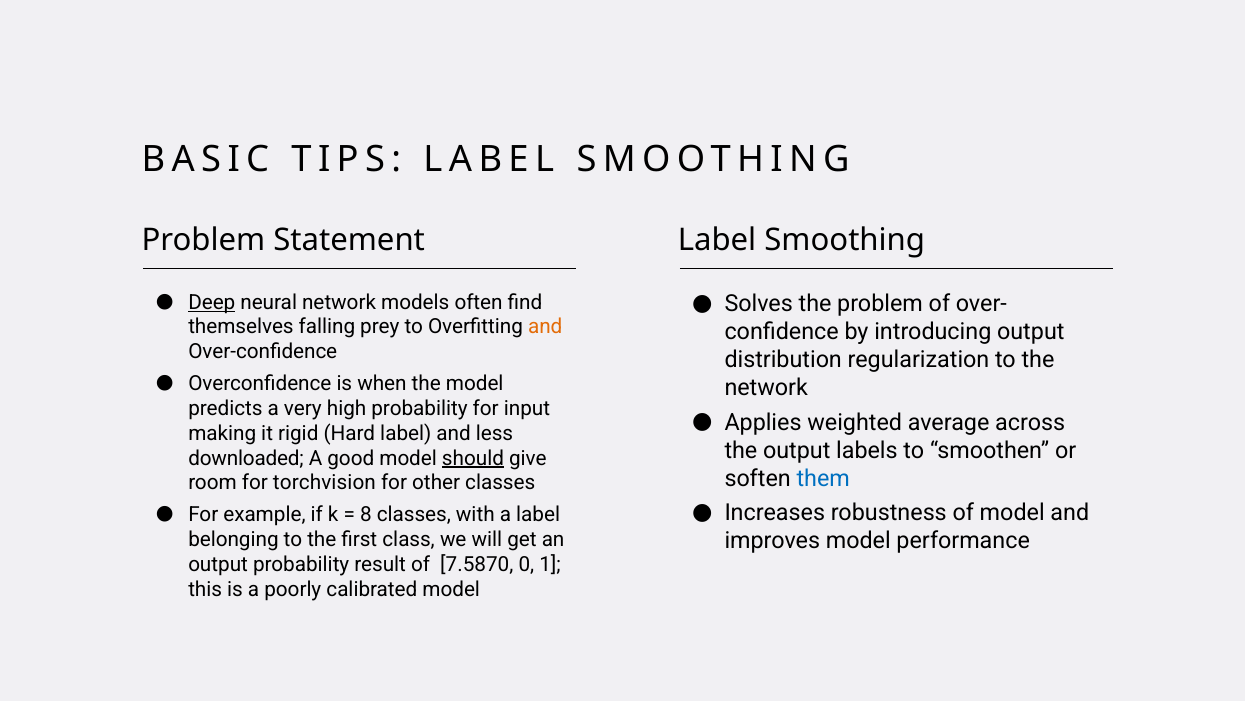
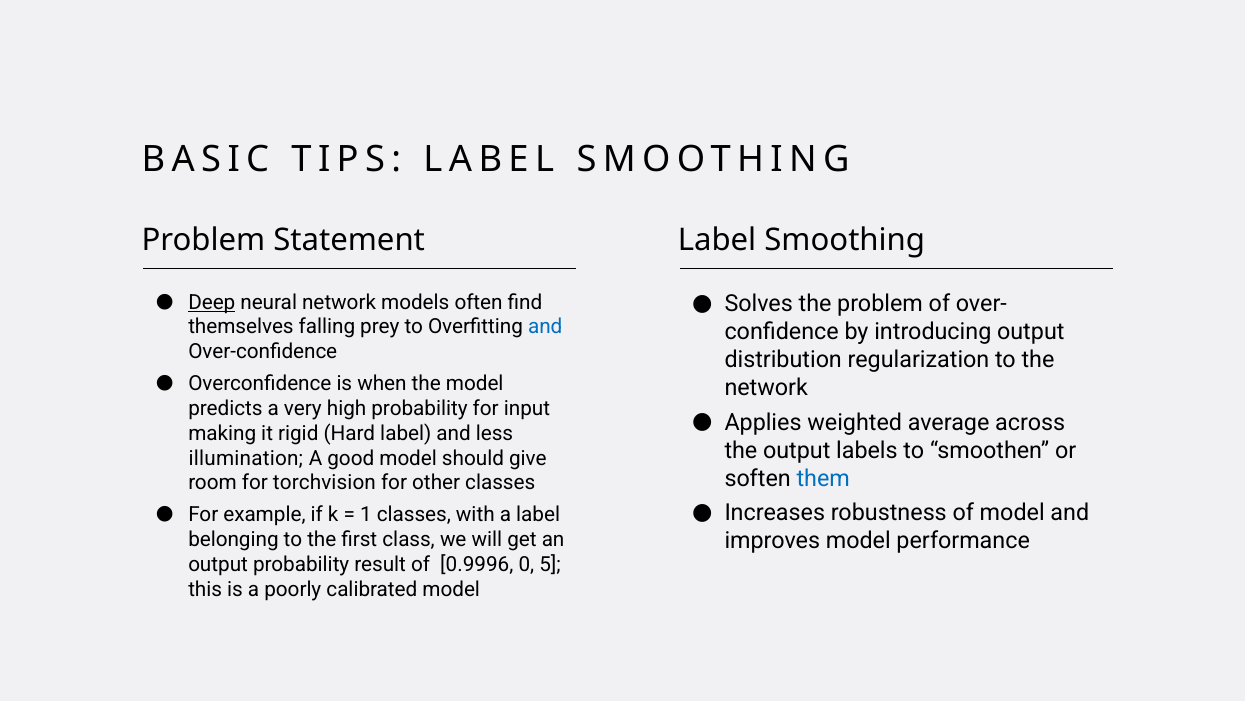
and colour: orange -> blue (545, 327)
downloaded: downloaded -> illumination (246, 458)
should underline: present -> none (473, 458)
8: 8 -> 1 (366, 514)
7.5870: 7.5870 -> 0.9996 (477, 564)
1: 1 -> 5 (550, 564)
